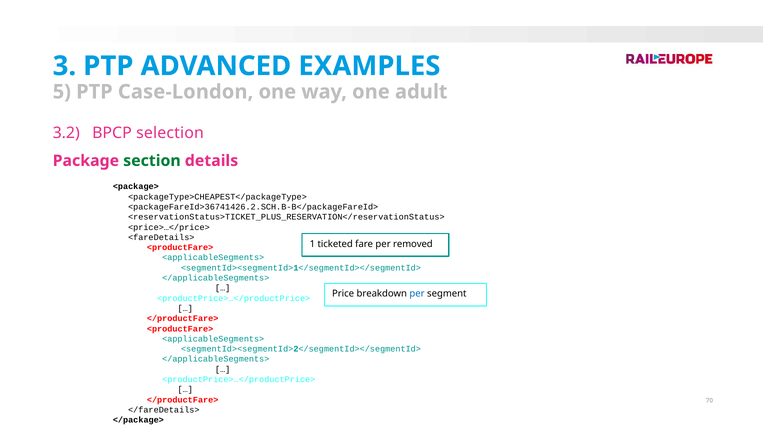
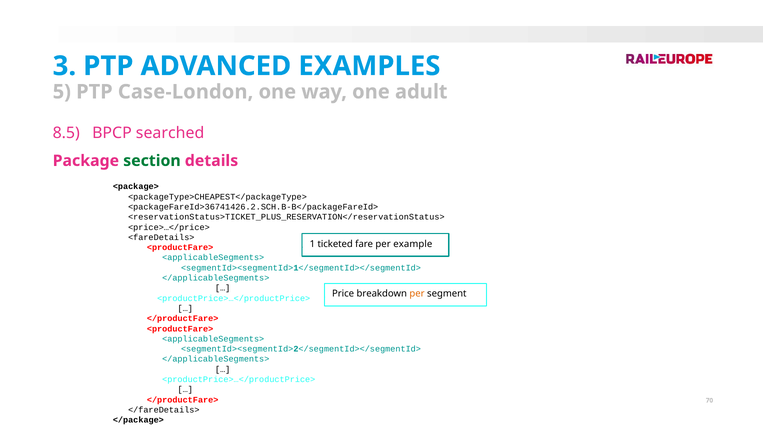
3.2: 3.2 -> 8.5 (66, 133)
selection: selection -> searched (170, 133)
removed: removed -> example (413, 244)
per colour: blue -> orange (417, 294)
